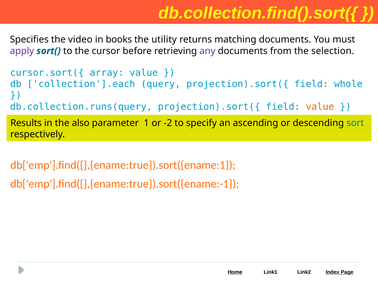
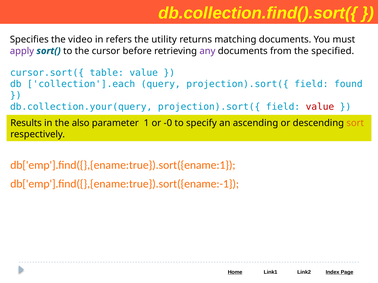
books: books -> refers (119, 40)
selection: selection -> specified (333, 51)
array: array -> table (107, 73)
whole: whole -> found (348, 84)
db.collection.runs(query: db.collection.runs(query -> db.collection.your(query (81, 107)
value colour: orange -> red (320, 107)
-2: -2 -> -0 (168, 123)
sort colour: blue -> orange (355, 123)
